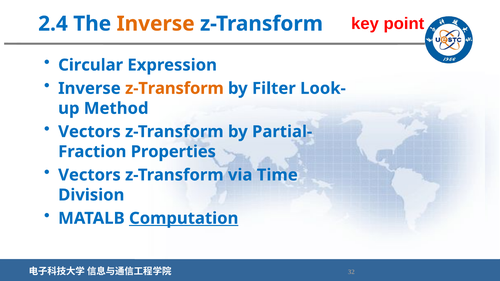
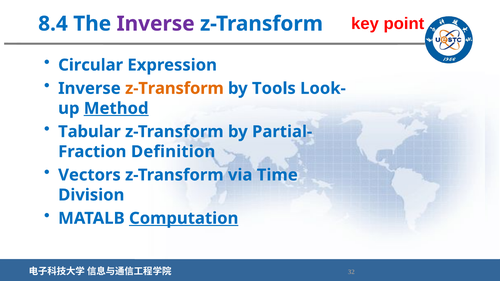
2.4: 2.4 -> 8.4 (53, 24)
Inverse colour: orange -> purple (156, 24)
Filter: Filter -> Tools (274, 88)
Method underline: none -> present (116, 108)
Vectors: Vectors -> Tabular (89, 132)
Properties: Properties -> Definition (173, 152)
